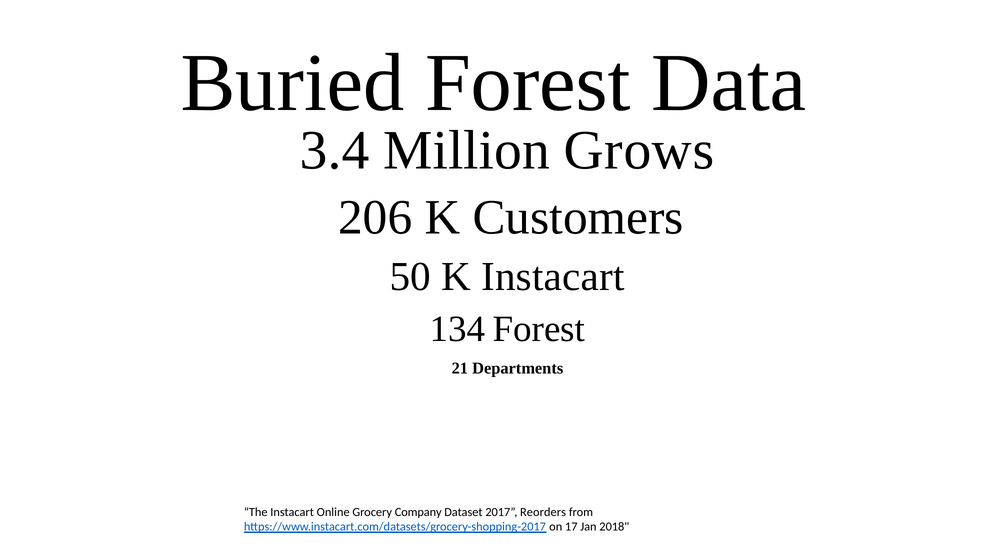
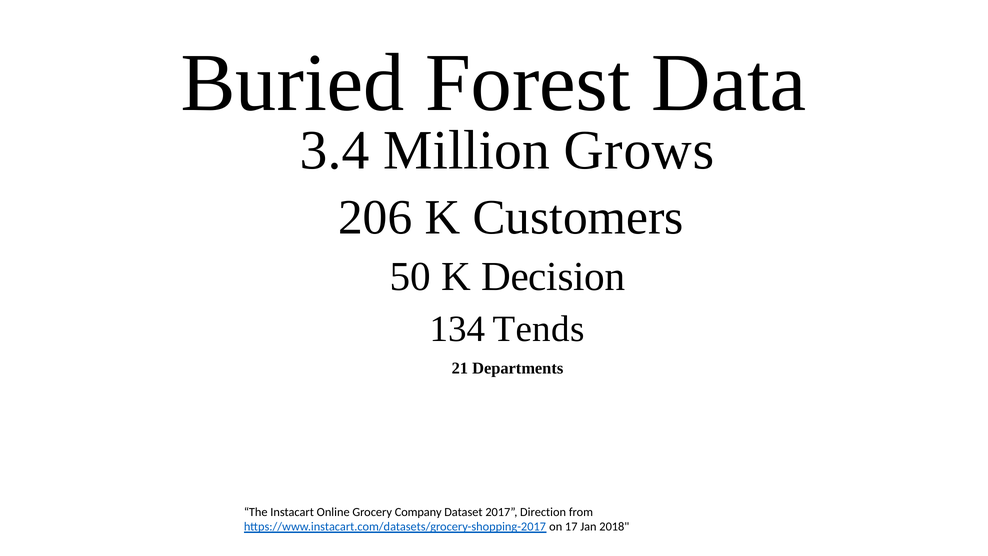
K Instacart: Instacart -> Decision (553, 277)
134 Forest: Forest -> Tends (539, 329)
Reorders: Reorders -> Direction (543, 512)
